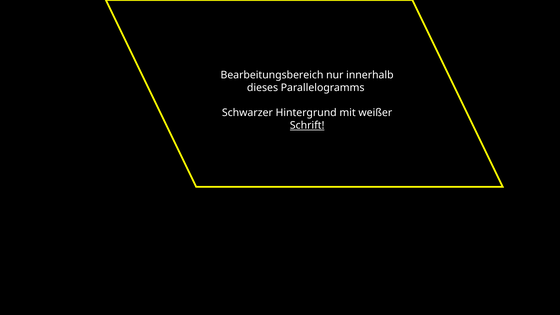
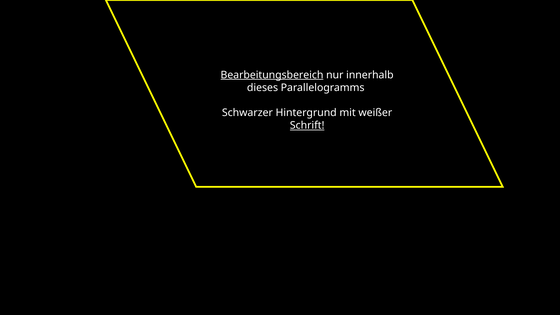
Bearbeitungsbereich underline: none -> present (272, 75)
